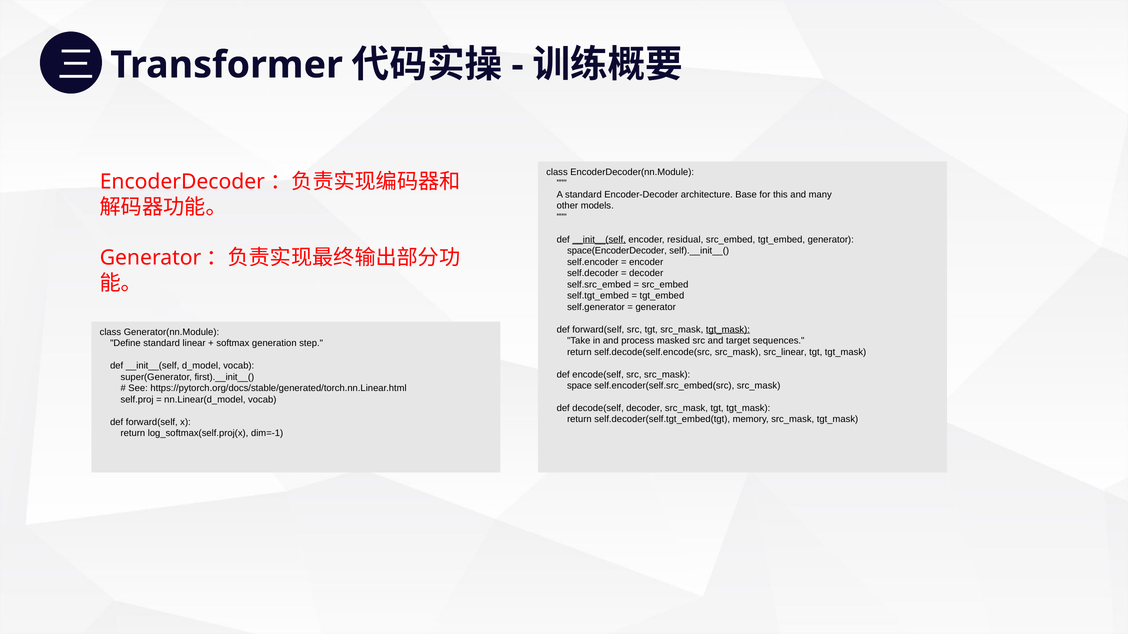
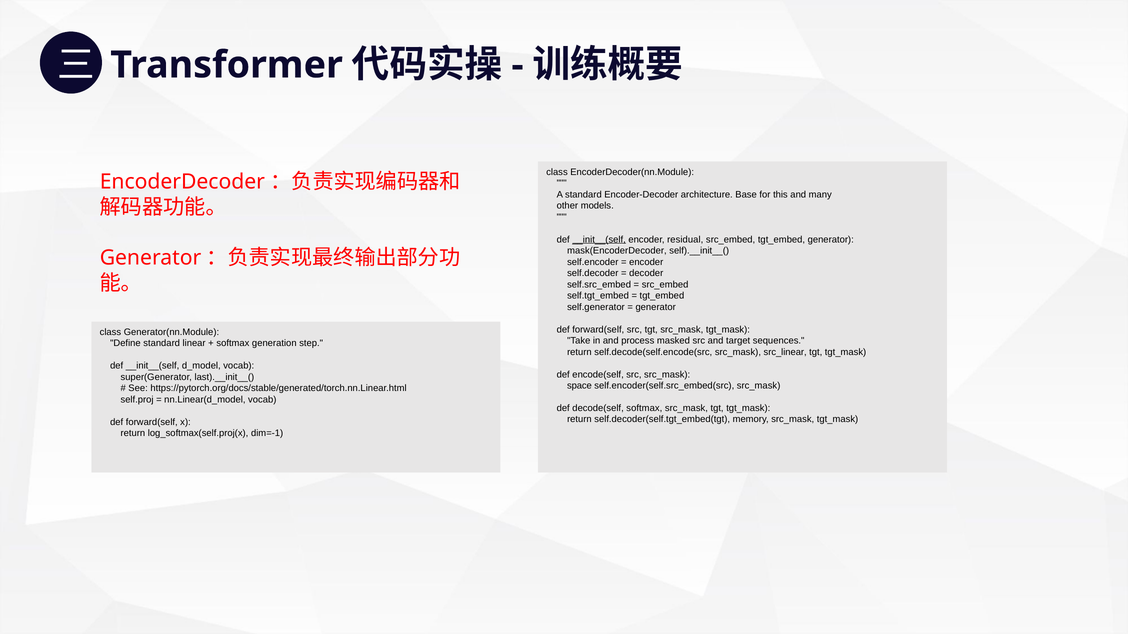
space(EncoderDecoder: space(EncoderDecoder -> mask(EncoderDecoder (617, 251)
tgt_mask underline: present -> none (728, 330)
first).__init__(: first).__init__( -> last).__init__( (224, 377)
decode(self decoder: decoder -> softmax (644, 408)
